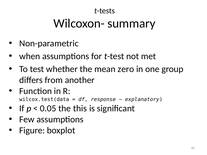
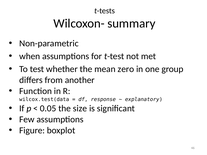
this: this -> size (80, 109)
